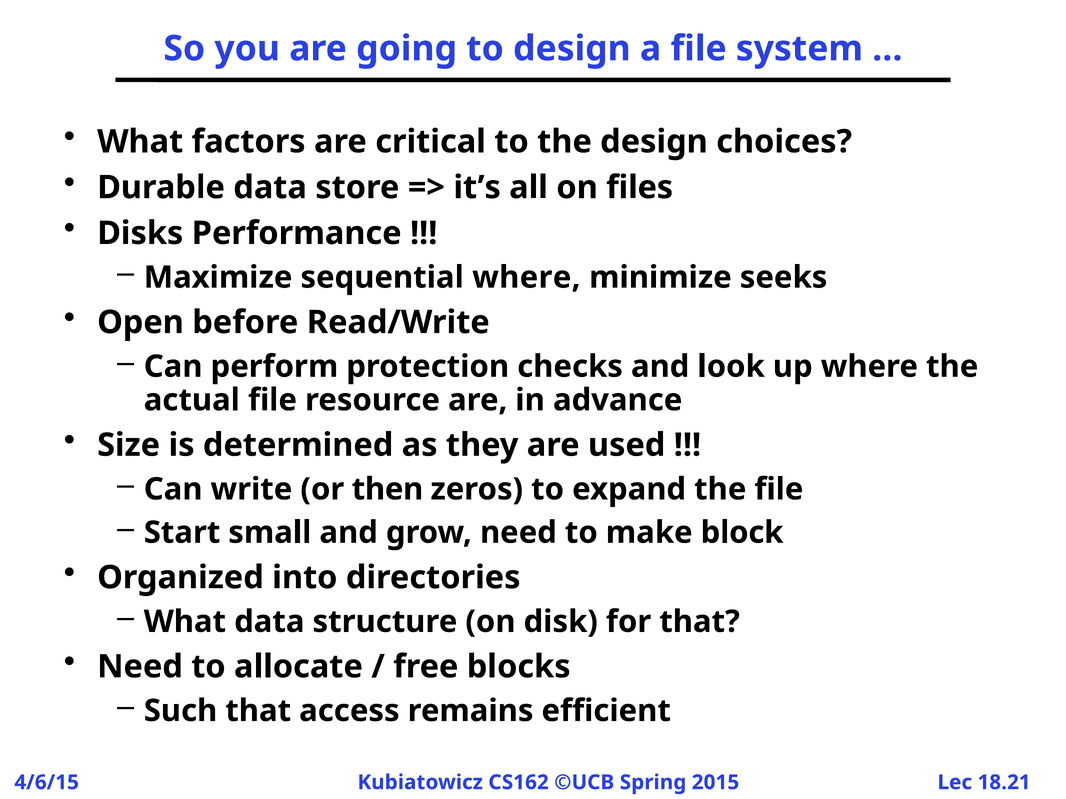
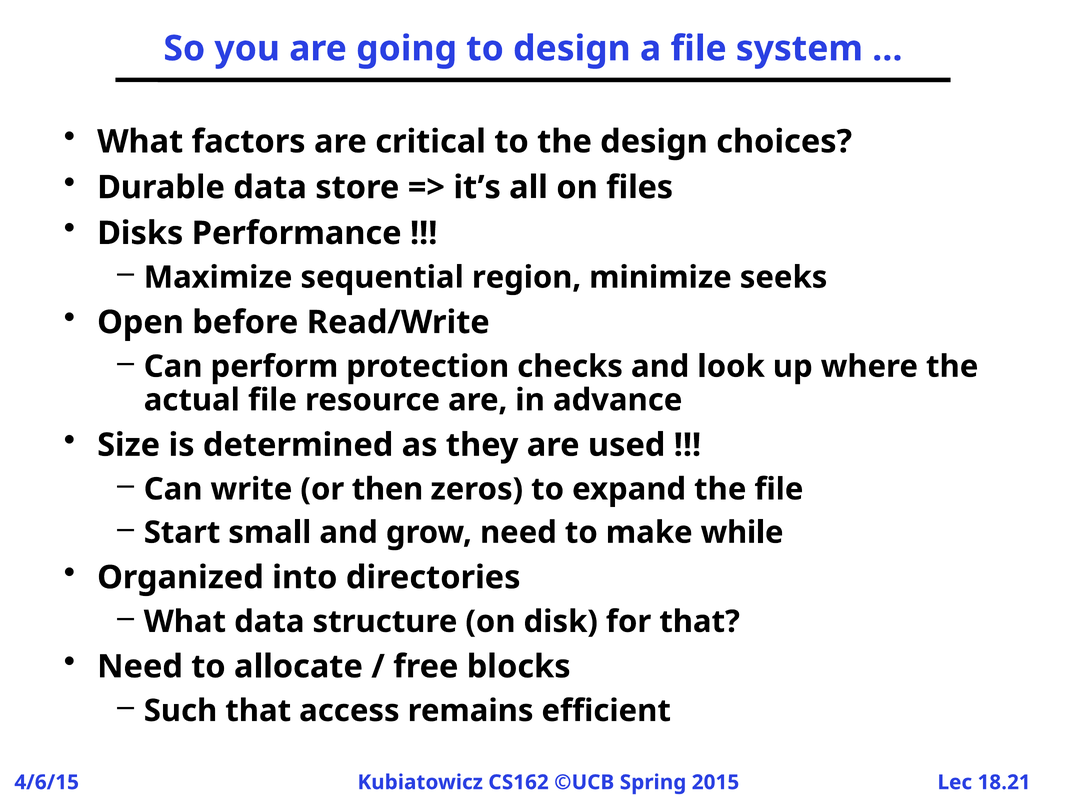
sequential where: where -> region (527, 278)
block: block -> while (742, 533)
